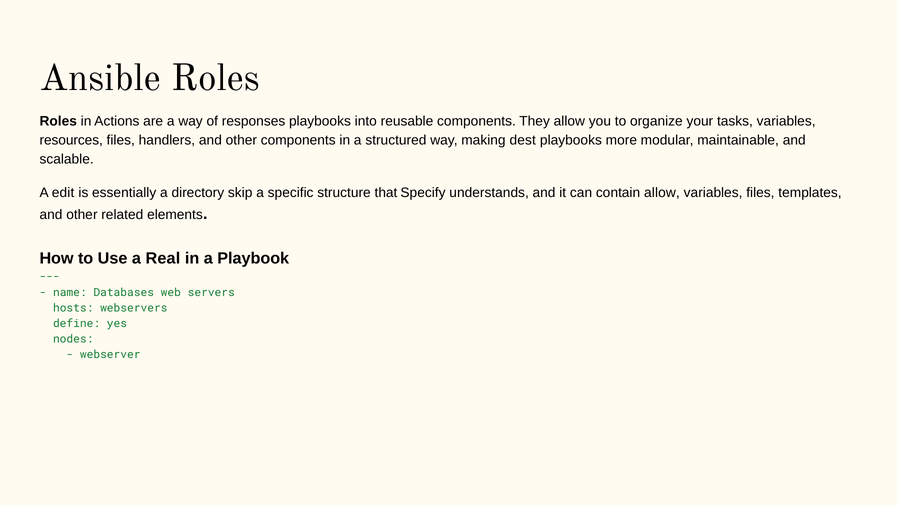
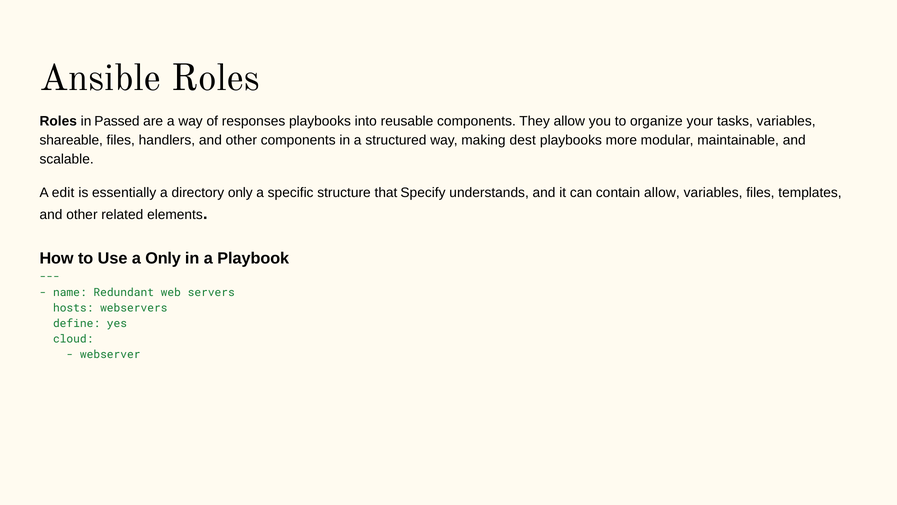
Actions: Actions -> Passed (117, 121)
resources: resources -> shareable (71, 140)
directory skip: skip -> only (240, 193)
a Real: Real -> Only (163, 258)
Databases: Databases -> Redundant (124, 292)
nodes: nodes -> cloud (73, 339)
